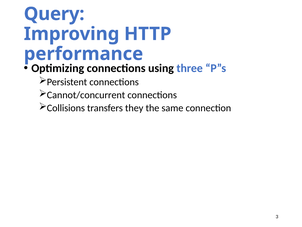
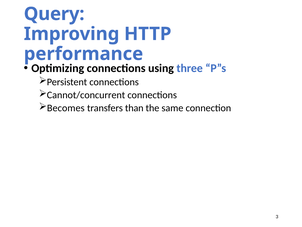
Collisions: Collisions -> Becomes (66, 108)
they: they -> than (134, 108)
